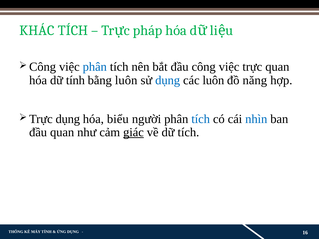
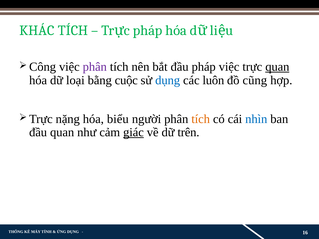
phân colour: blue -> purple (95, 67)
đầu công: công -> pháp (204, 67)
quan underline: none -> present (277, 67)
dữ tính: tính -> loại (75, 80)
bằng luôn: luôn -> cuộc (126, 80)
năng: năng -> cũng (255, 80)
dụng: dụng -> nặng (68, 119)
tích colour: blue -> orange (201, 119)
dữ tích: tích -> trên (188, 132)
